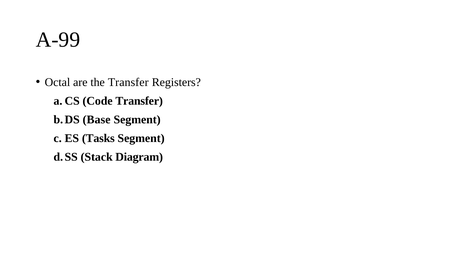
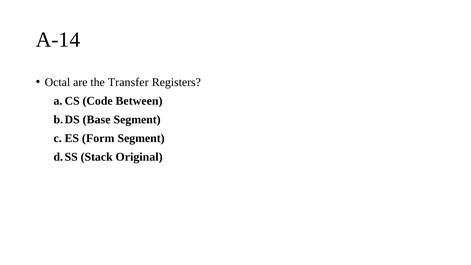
A-99: A-99 -> A-14 (58, 40)
Code Transfer: Transfer -> Between (139, 101)
Tasks: Tasks -> Form (98, 138)
Diagram: Diagram -> Original (139, 157)
